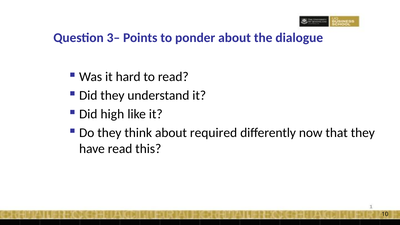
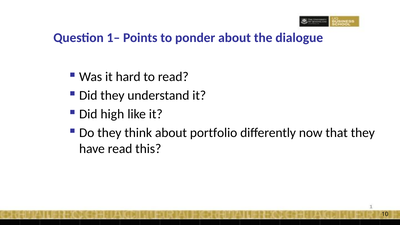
3–: 3– -> 1– (113, 38)
required: required -> portfolio (214, 133)
